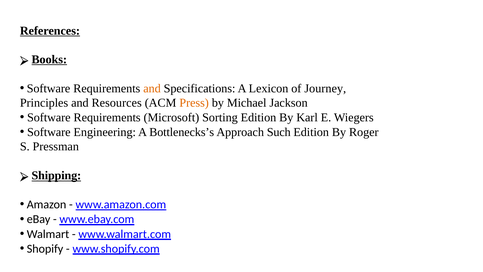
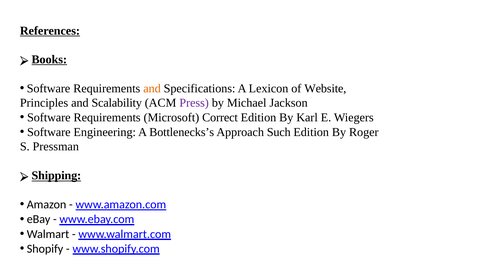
Journey: Journey -> Website (325, 88)
Resources: Resources -> Scalability (117, 103)
Press colour: orange -> purple (194, 103)
Sorting: Sorting -> Correct (220, 117)
